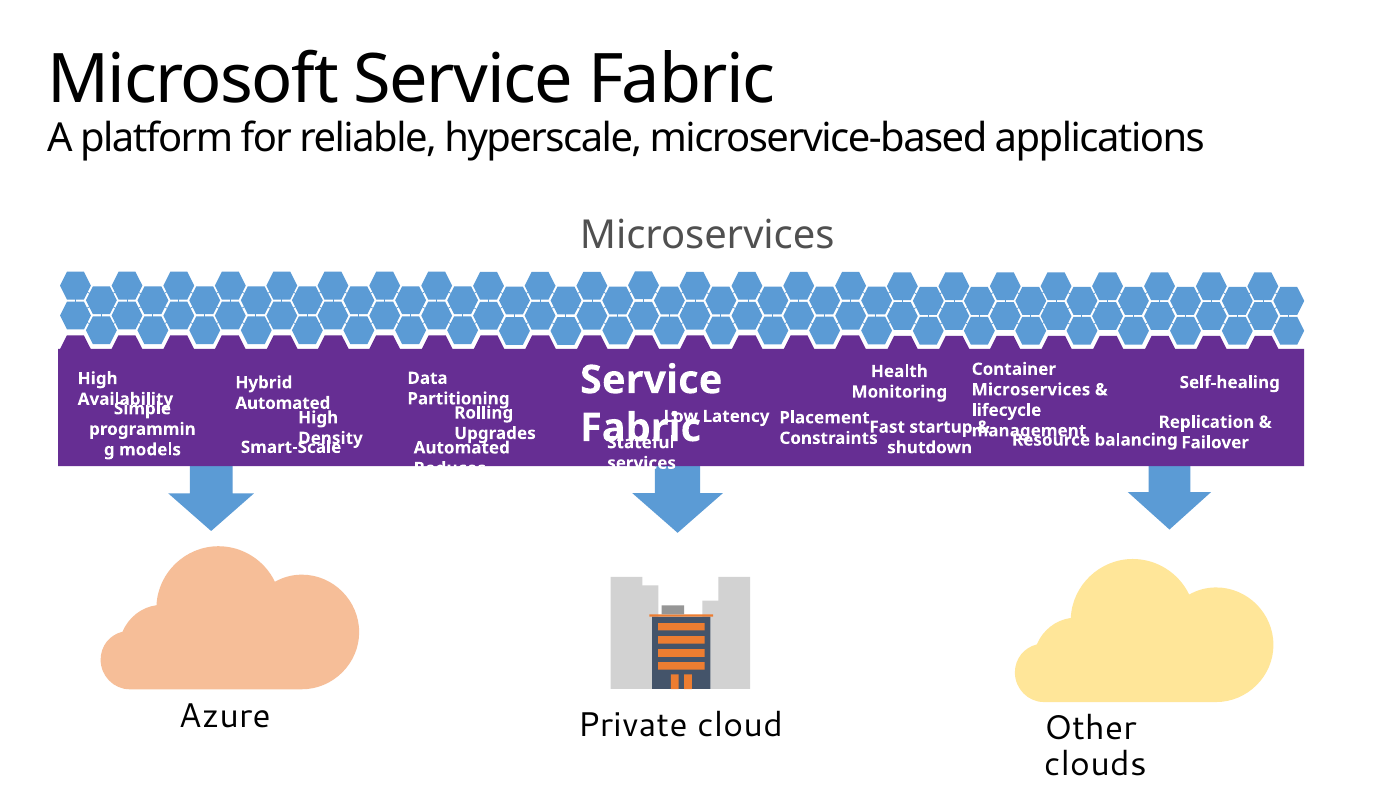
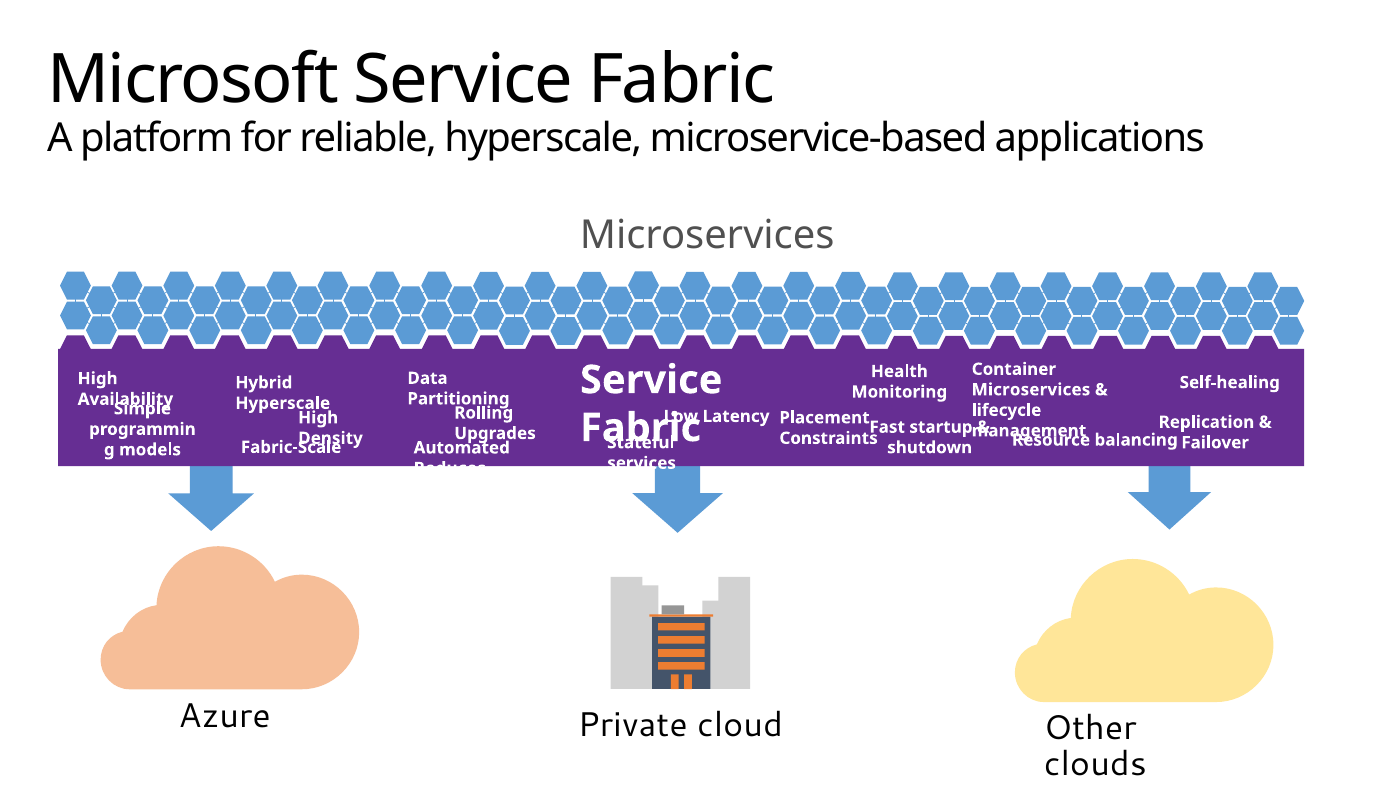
Automated: Automated -> Hyperscale (283, 403)
Smart-Scale: Smart-Scale -> Fabric-Scale (291, 447)
